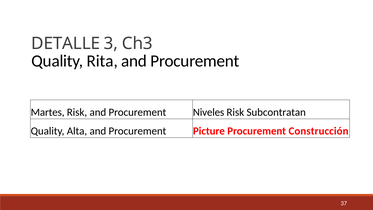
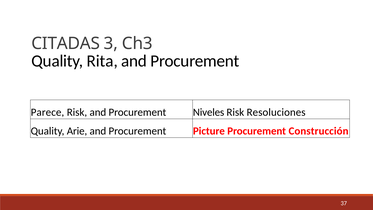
DETALLE: DETALLE -> CITADAS (66, 43)
Martes: Martes -> Parece (47, 112)
Subcontratan: Subcontratan -> Resoluciones (276, 112)
Alta: Alta -> Arie (77, 131)
